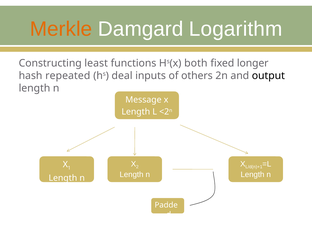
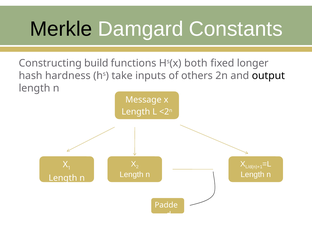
Merkle colour: orange -> black (61, 29)
Logarithm: Logarithm -> Constants (236, 29)
least: least -> build (96, 63)
repeated: repeated -> hardness (68, 76)
deal: deal -> take (122, 76)
